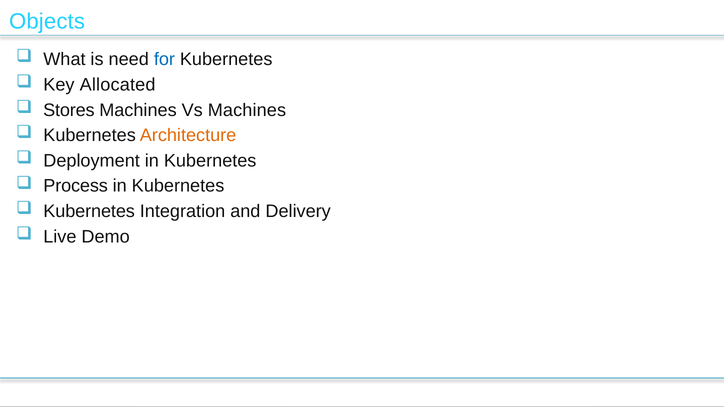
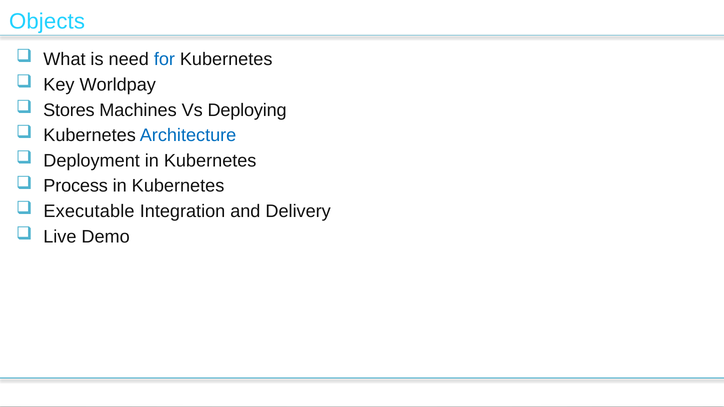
Allocated: Allocated -> Worldpay (118, 85)
Vs Machines: Machines -> Deploying (247, 110)
Architecture colour: orange -> blue (188, 135)
Kubernetes: Kubernetes -> Executable (89, 211)
